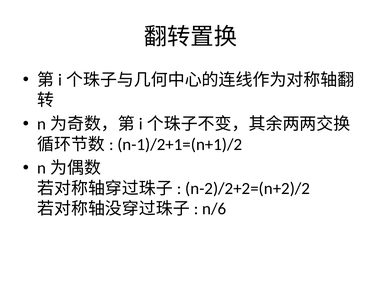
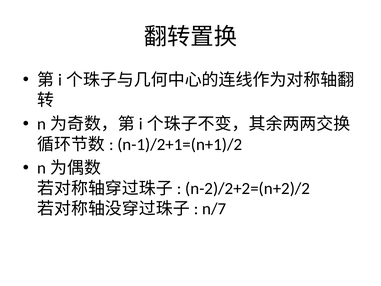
n/6: n/6 -> n/7 (214, 209)
